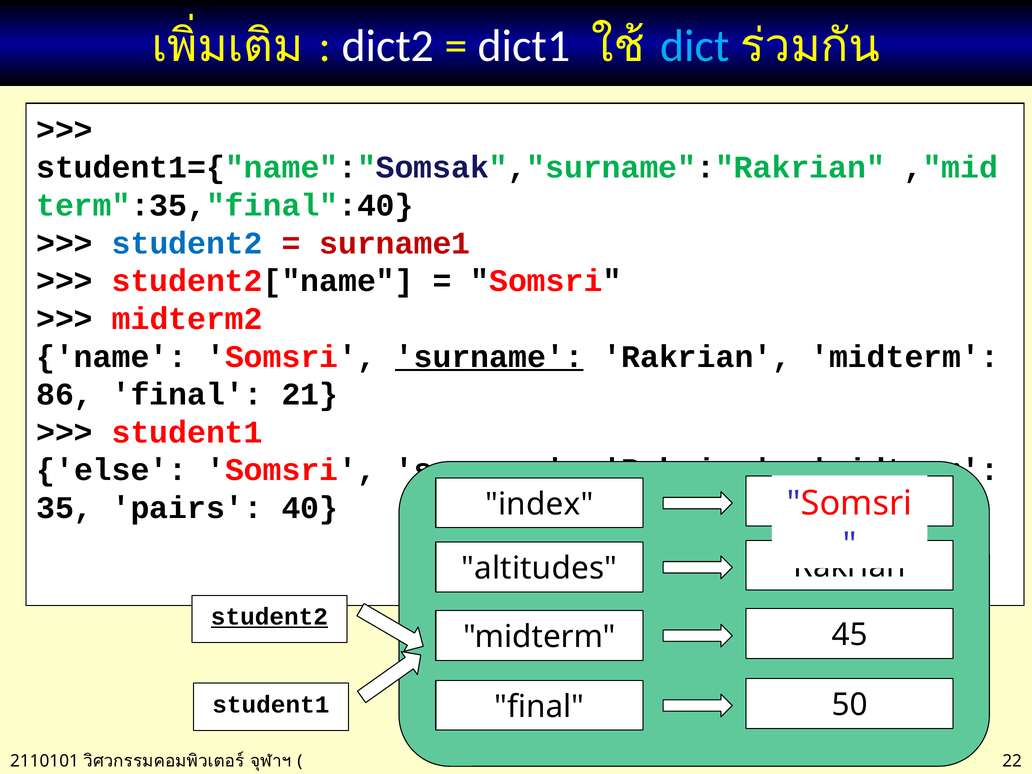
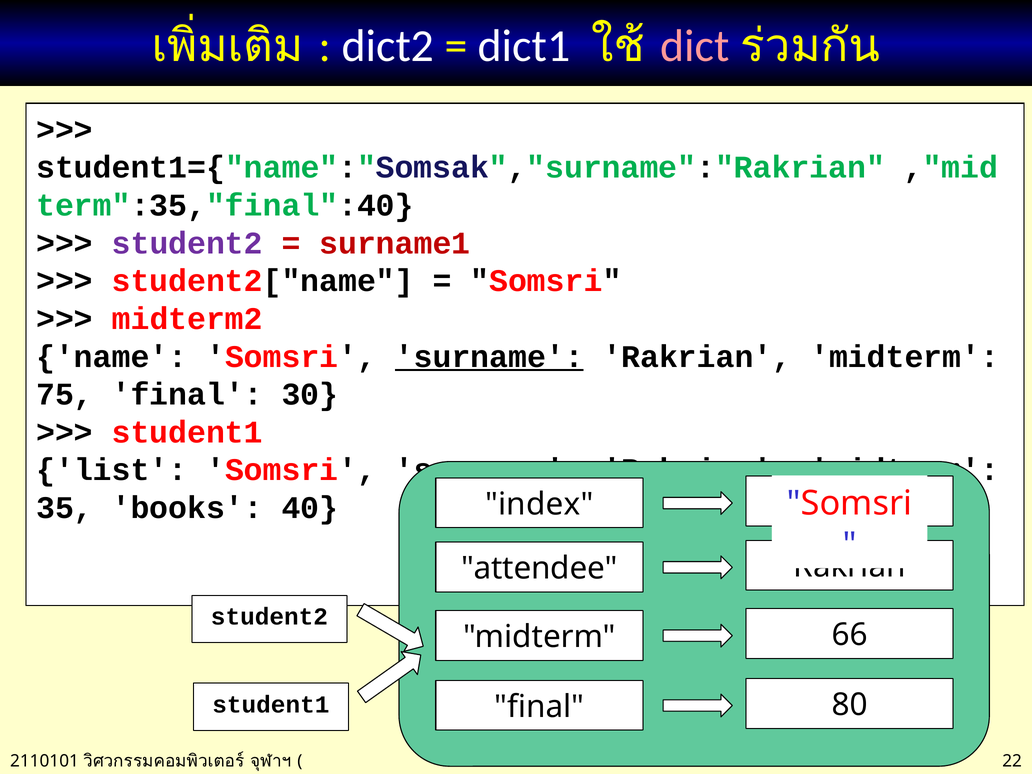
dict colour: light blue -> pink (695, 46)
student2 colour: blue -> purple (187, 243)
86: 86 -> 75 (65, 394)
21: 21 -> 30 (310, 394)
else: else -> list (112, 470)
pairs: pairs -> books (187, 508)
altitudes: altitudes -> attendee (539, 568)
student2 underline: present -> none (269, 617)
45: 45 -> 66 (850, 635)
50: 50 -> 80 (850, 705)
